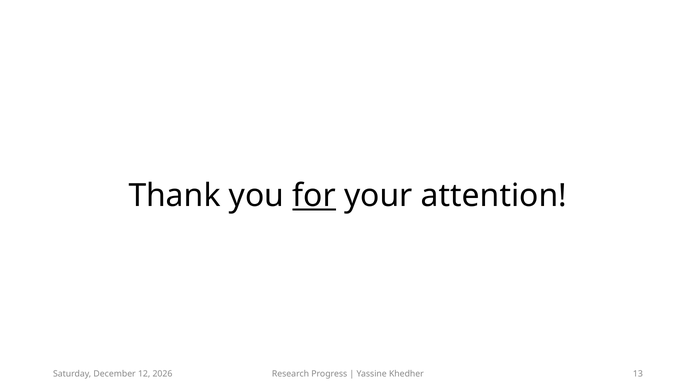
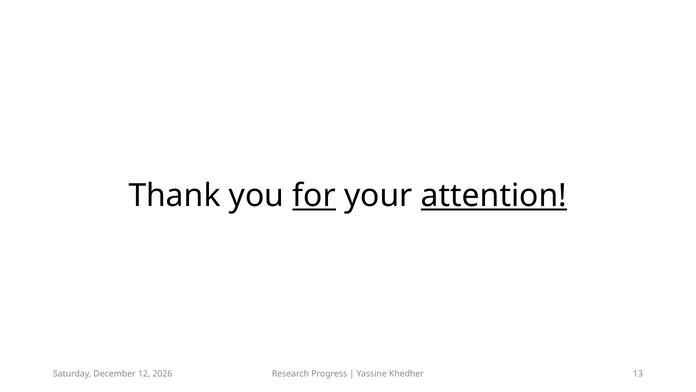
attention underline: none -> present (494, 196)
